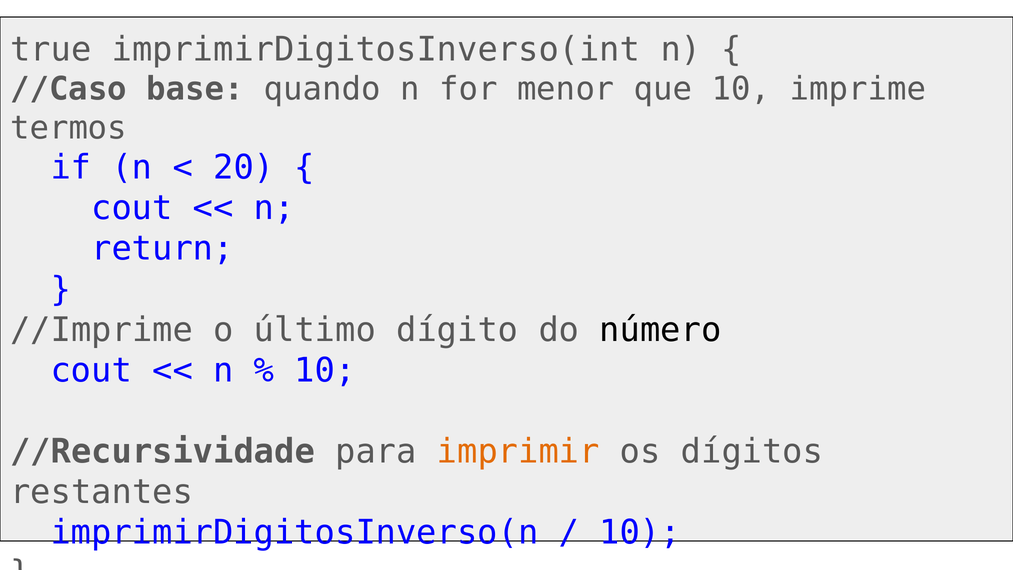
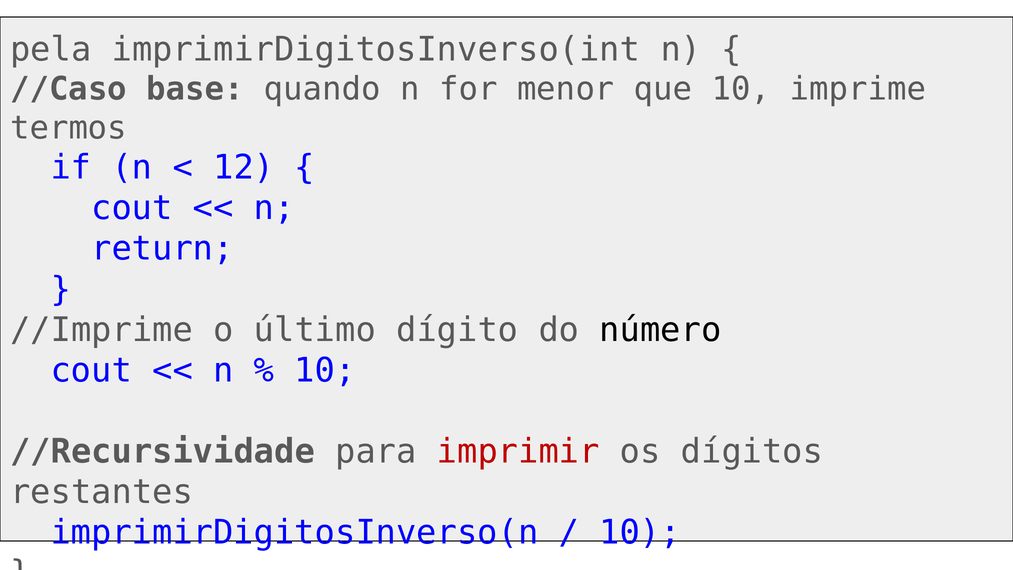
true: true -> pela (51, 50)
20: 20 -> 12 (244, 168)
imprimir colour: orange -> red (518, 451)
